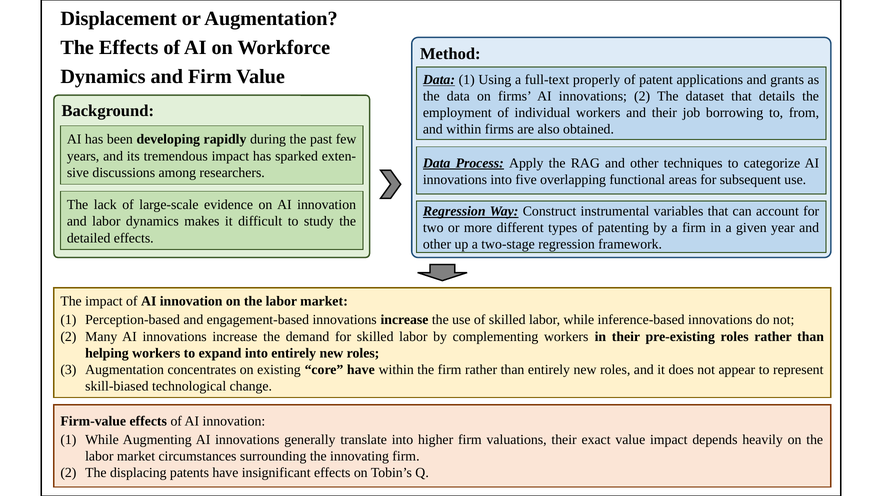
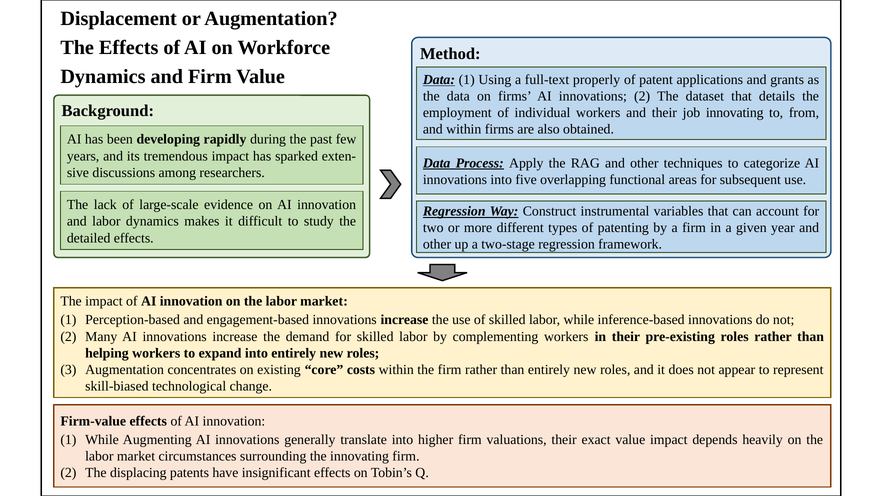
job borrowing: borrowing -> innovating (735, 113)
core have: have -> costs (361, 370)
